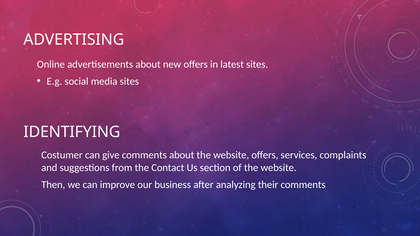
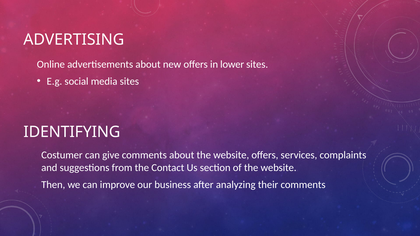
latest: latest -> lower (232, 64)
